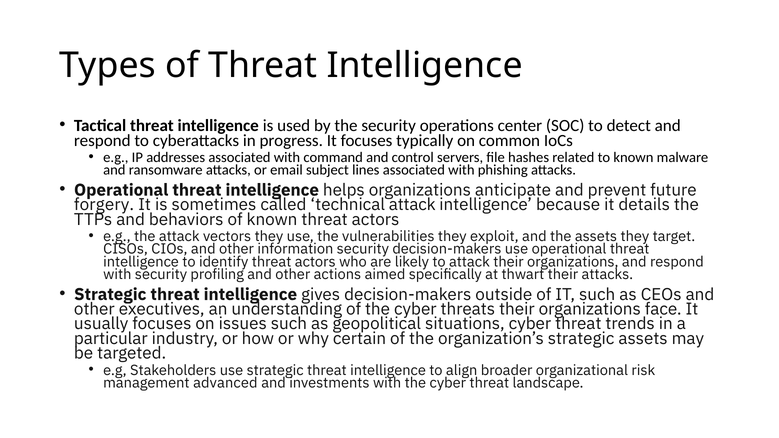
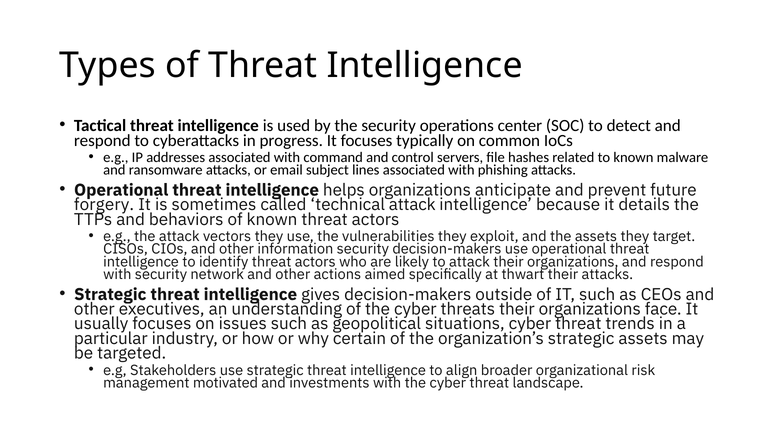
profiling: profiling -> network (217, 275)
advanced: advanced -> motivated (226, 383)
